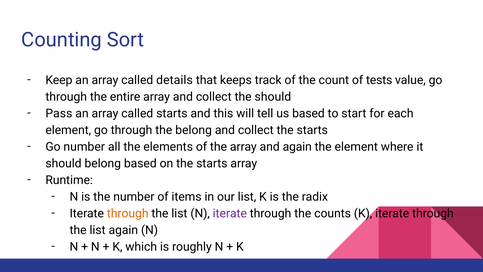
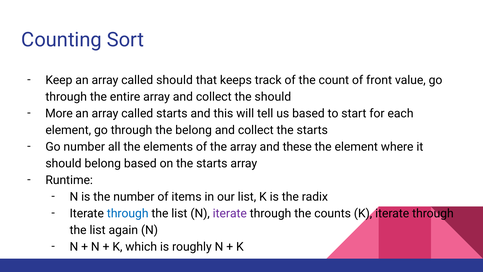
called details: details -> should (175, 80)
tests: tests -> front (379, 80)
Pass: Pass -> More (59, 113)
and again: again -> these (297, 147)
through colour: orange -> blue (128, 213)
